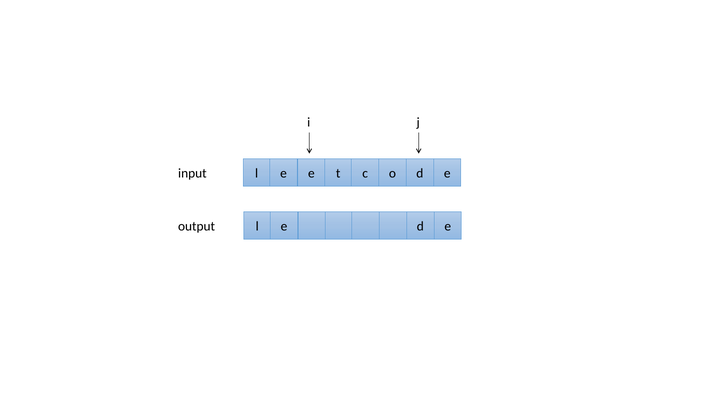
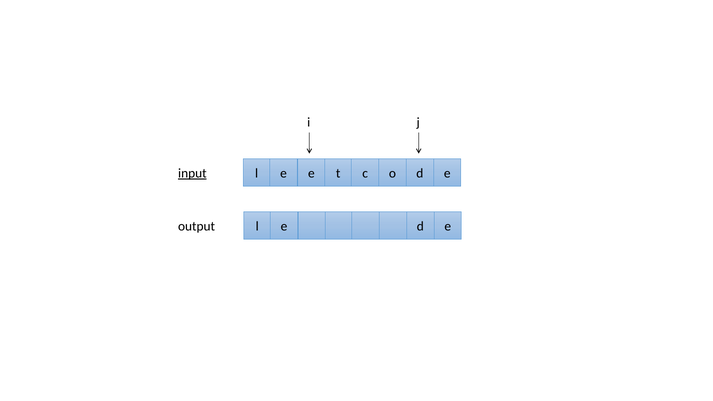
input underline: none -> present (192, 173)
